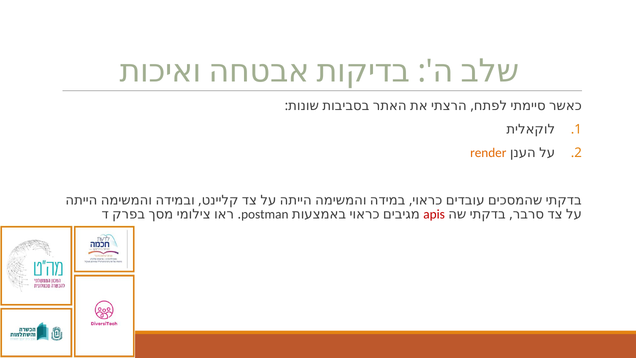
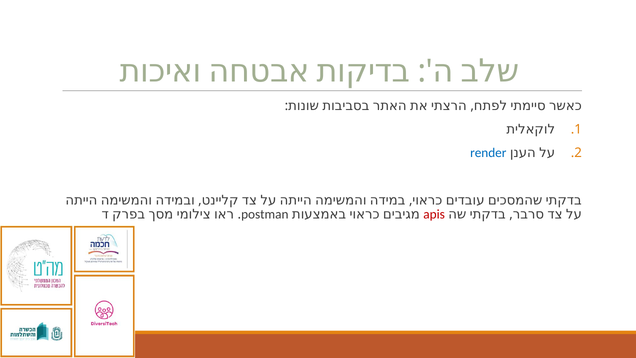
render colour: orange -> blue (488, 153)
